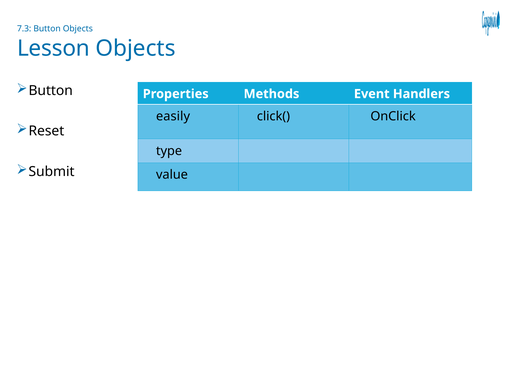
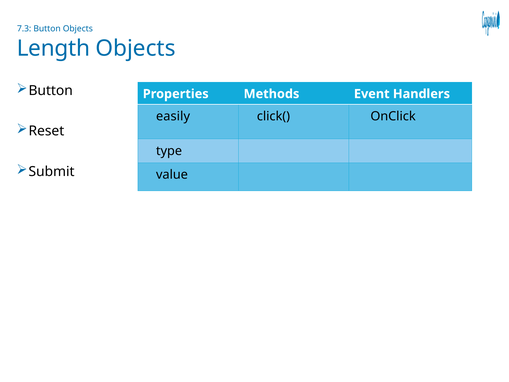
Lesson: Lesson -> Length (53, 48)
